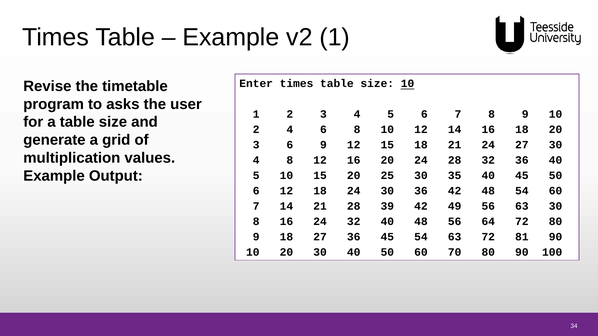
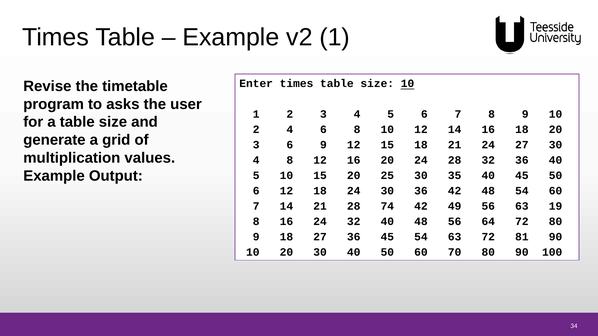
39: 39 -> 74 (387, 206)
63 30: 30 -> 19 (556, 206)
